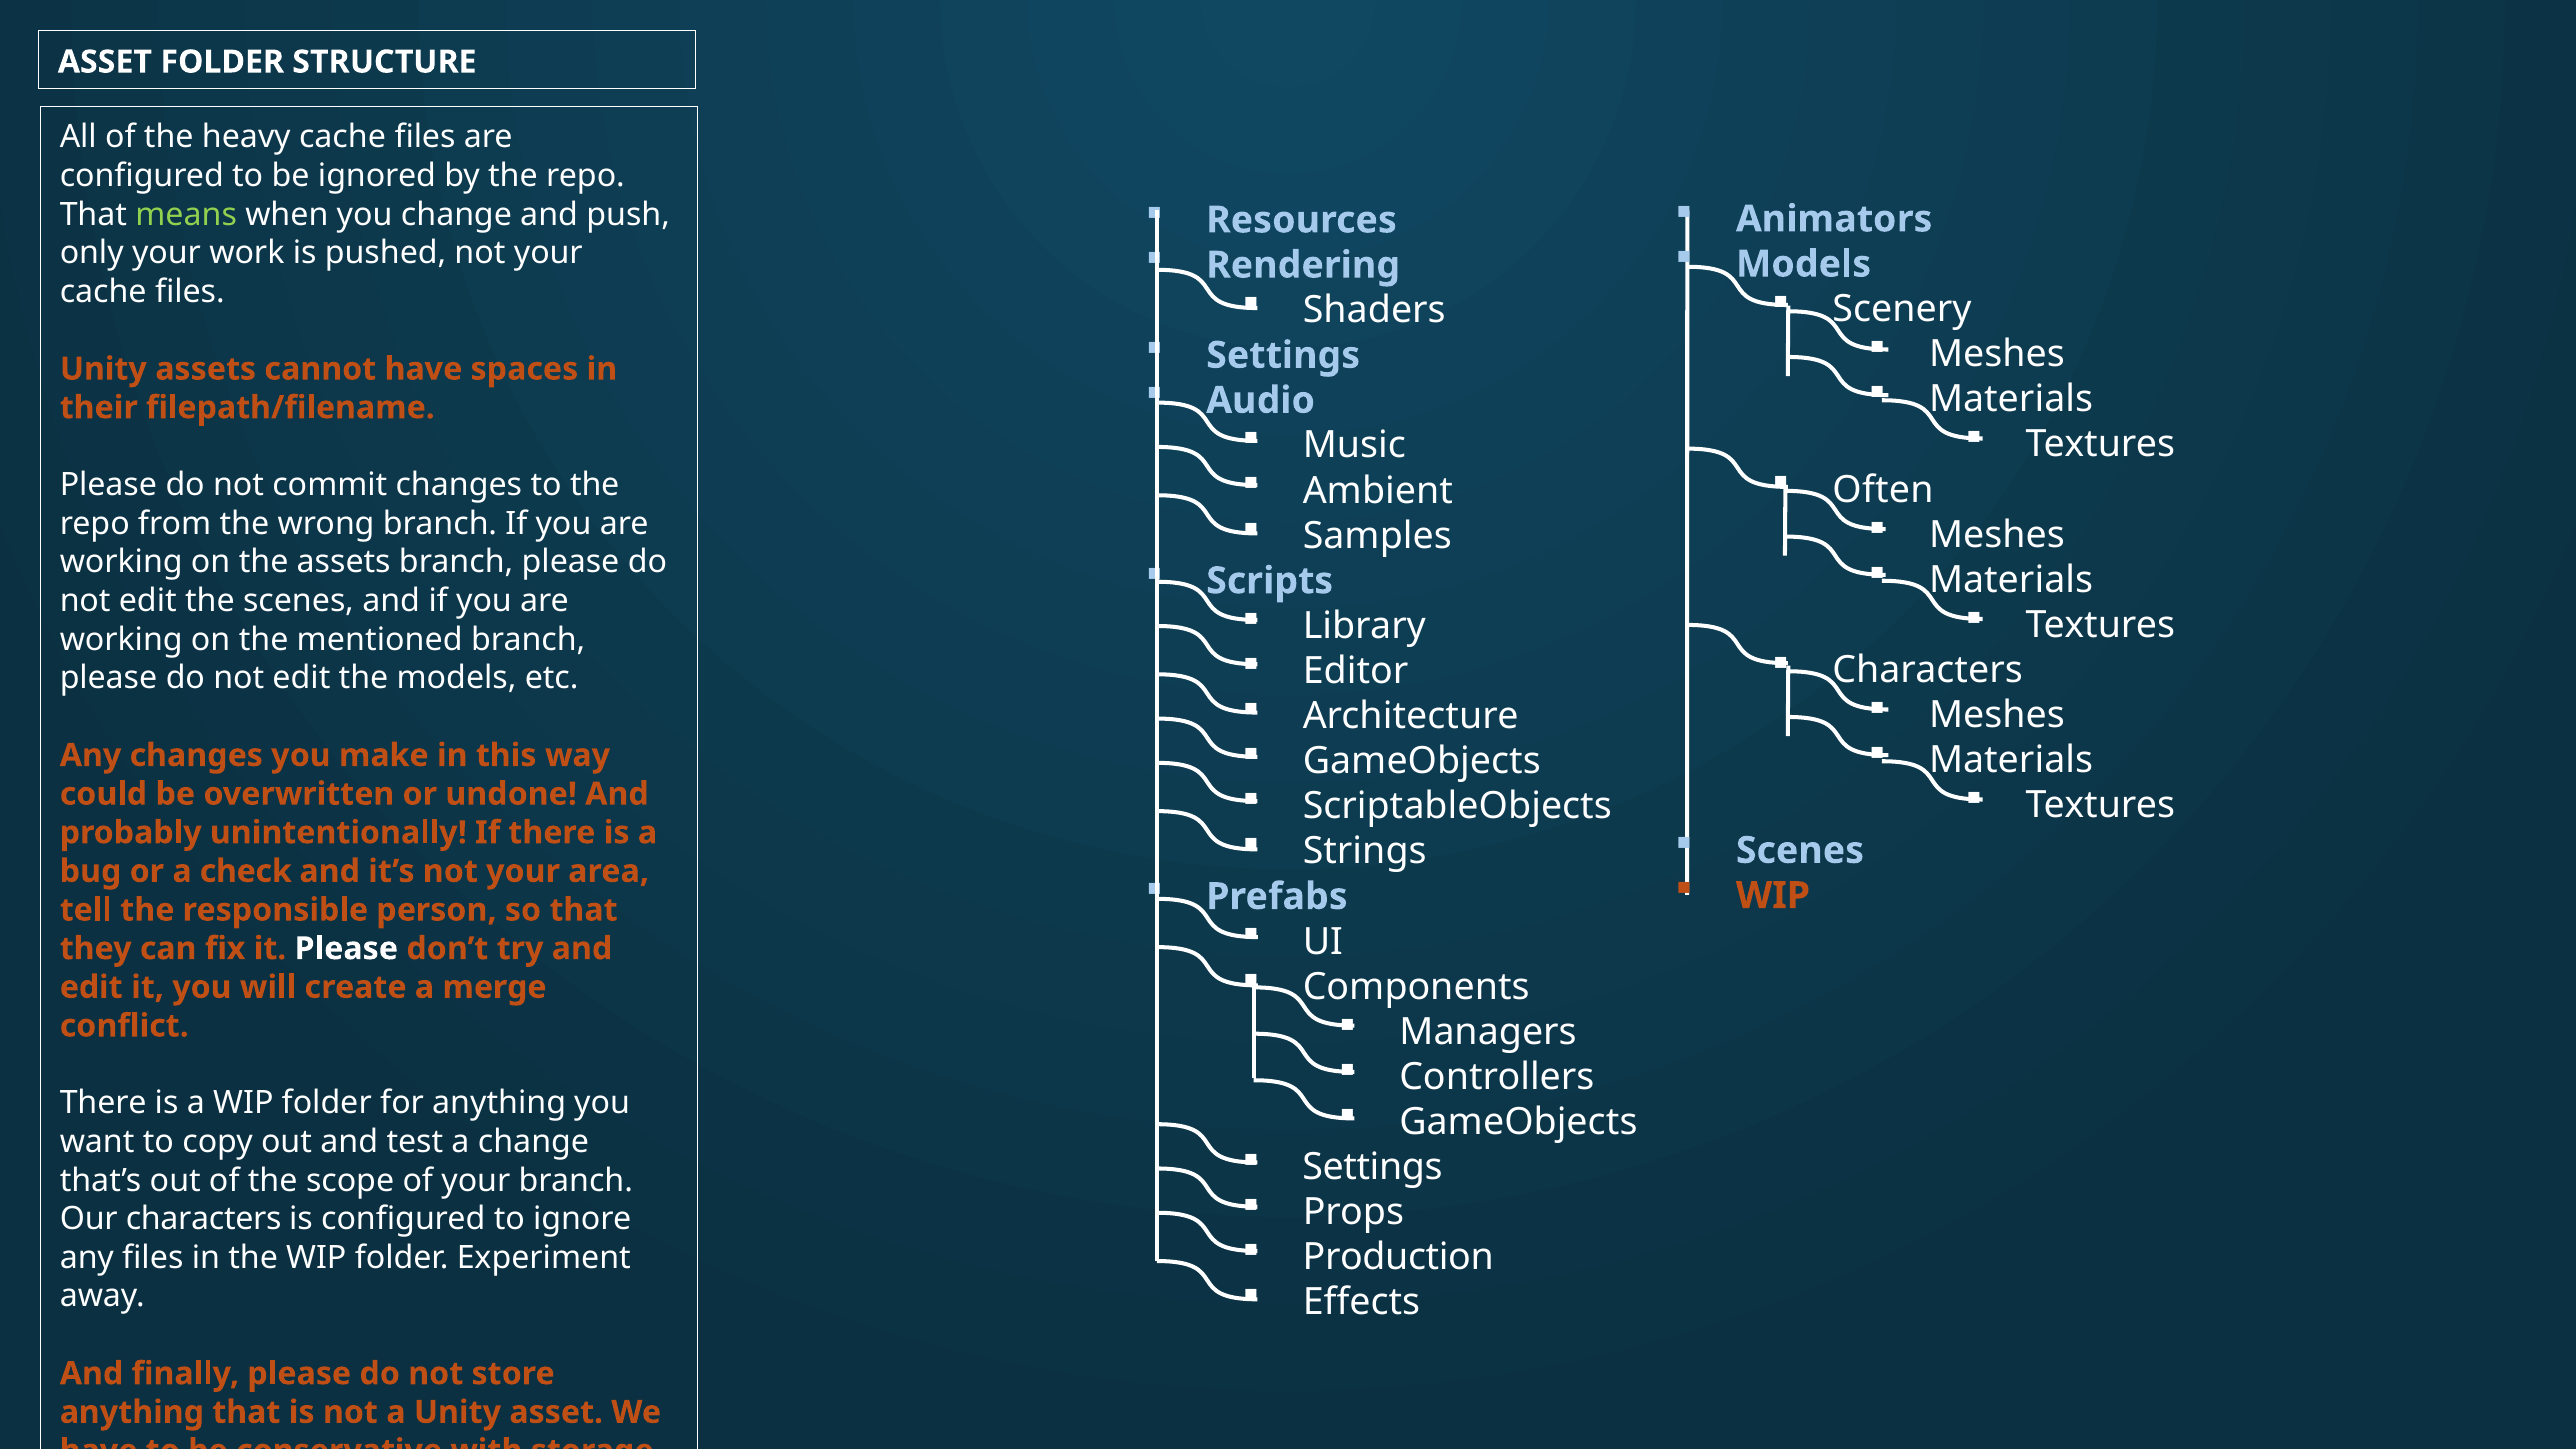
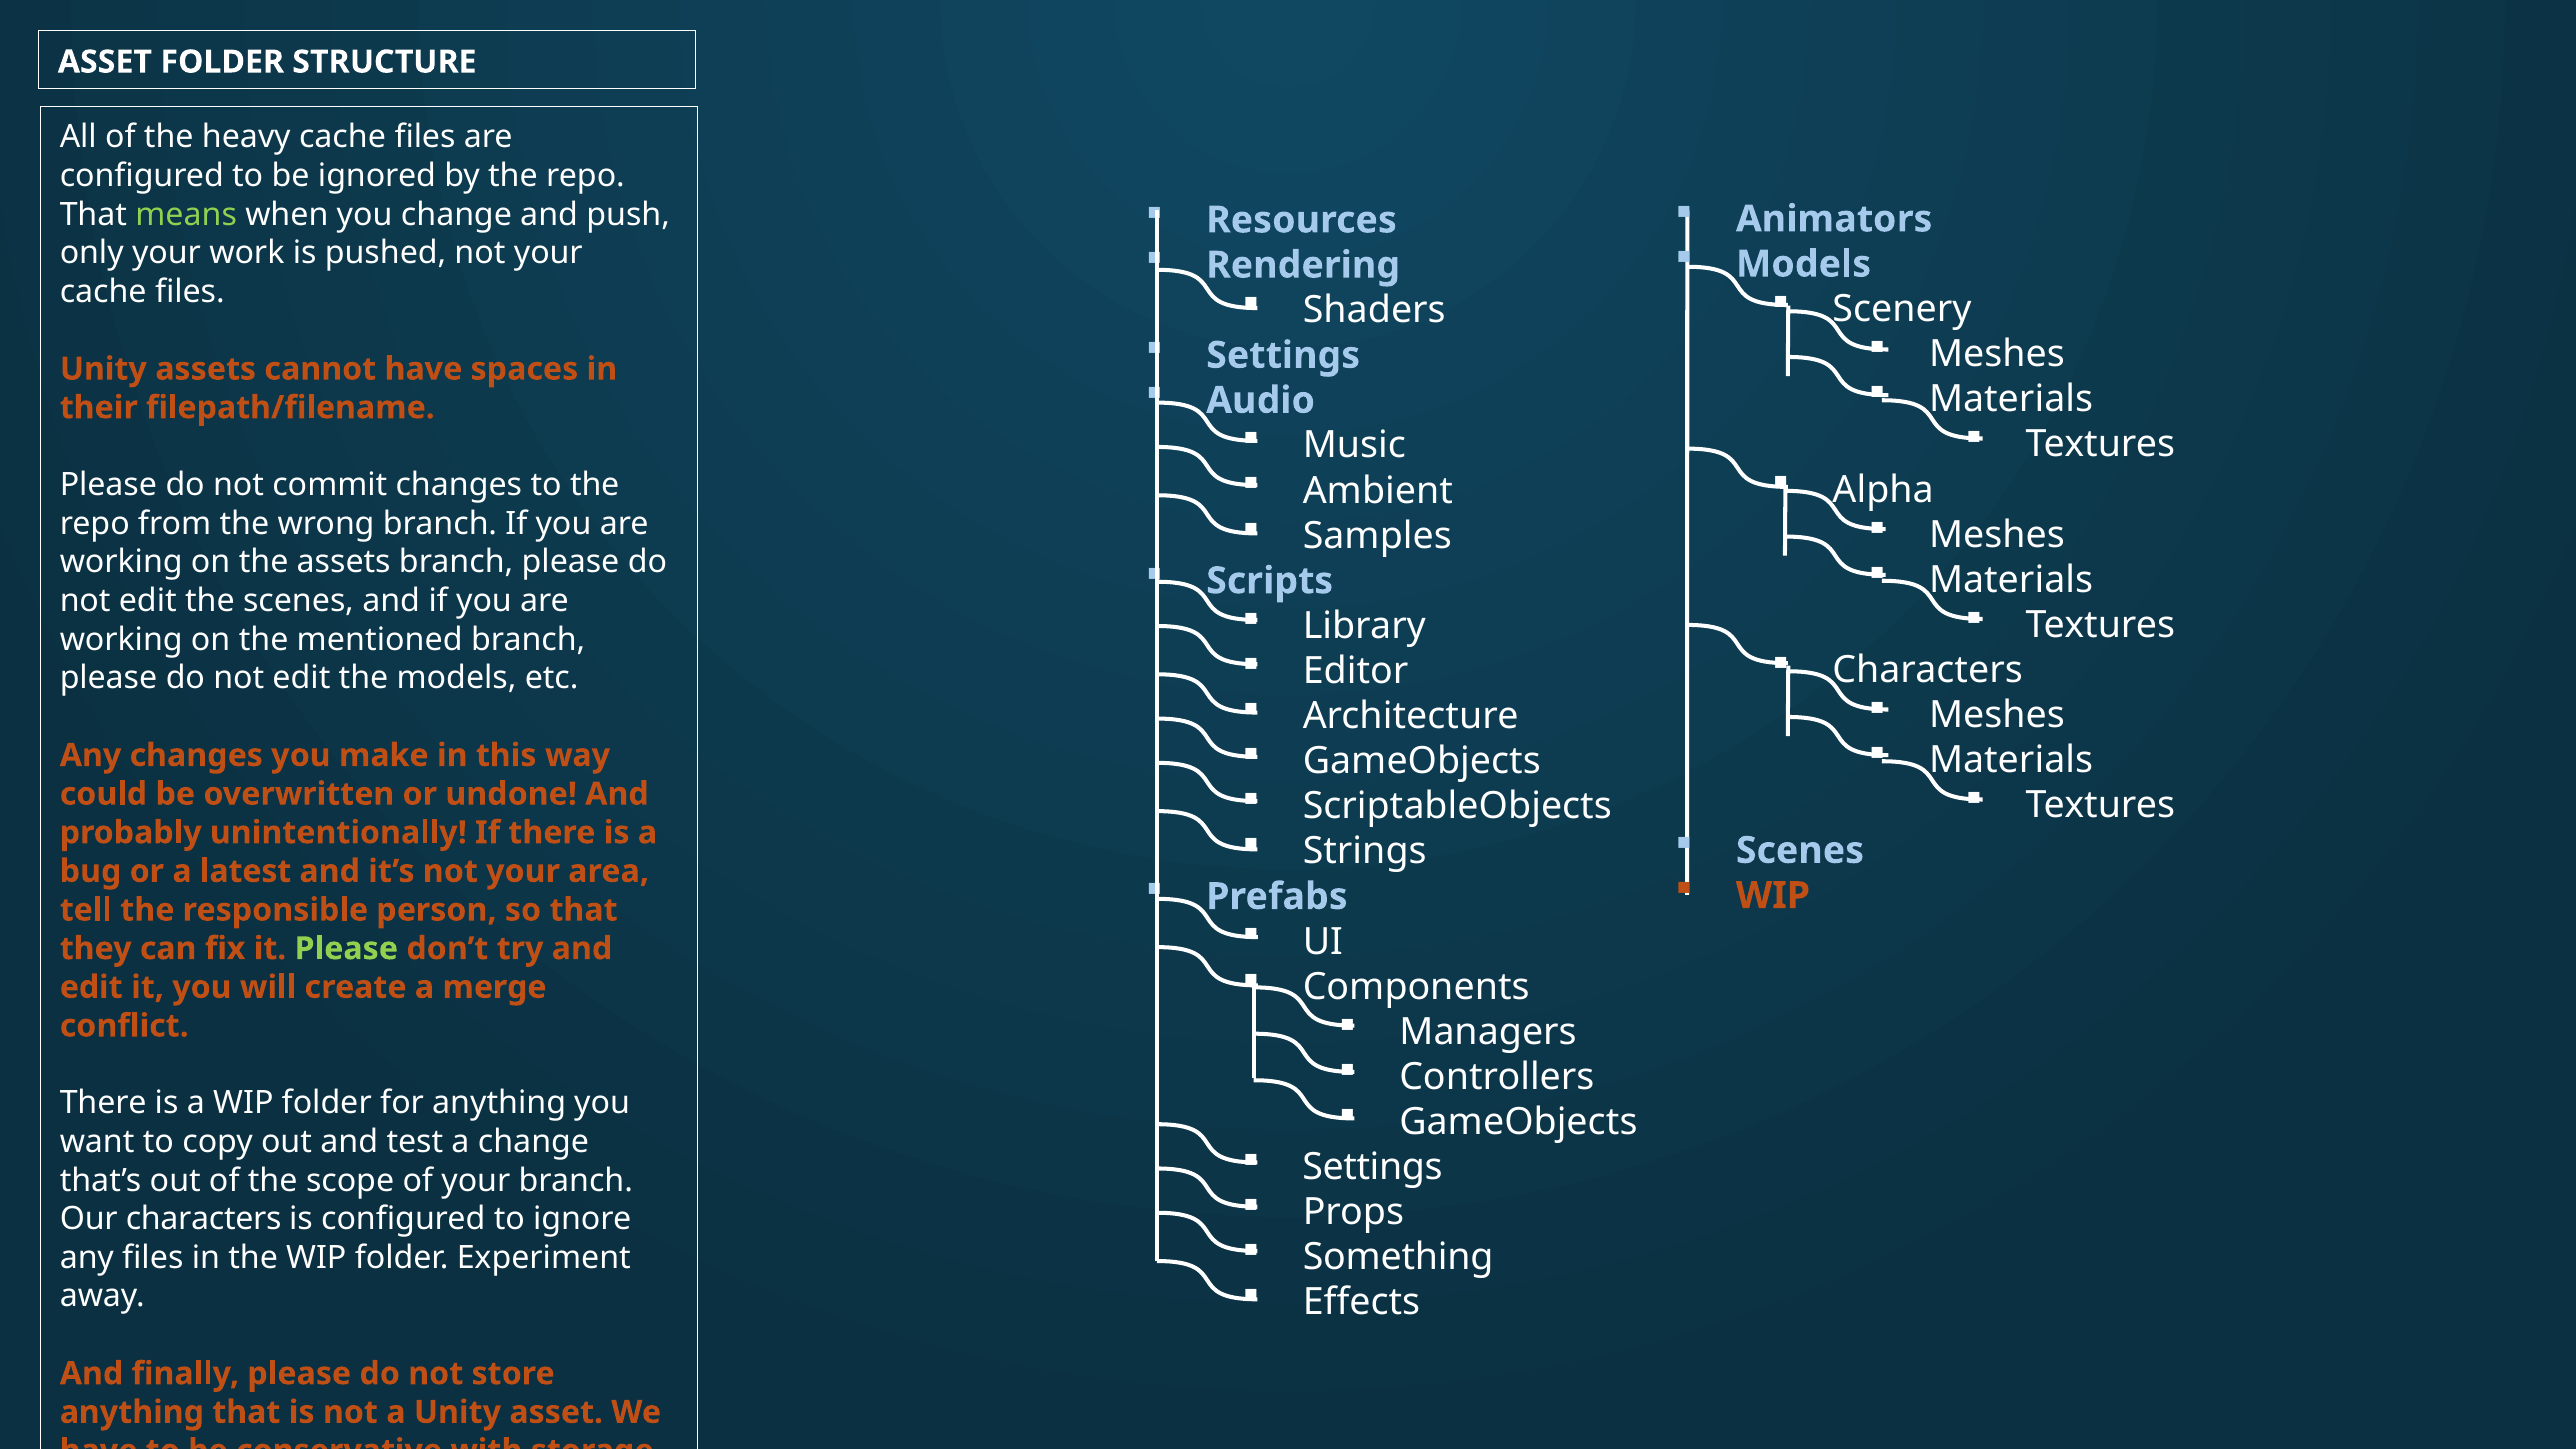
Often: Often -> Alpha (1883, 490)
check: check -> latest (246, 871)
Please colour: white -> light green (346, 949)
Production: Production -> Something (1398, 1257)
